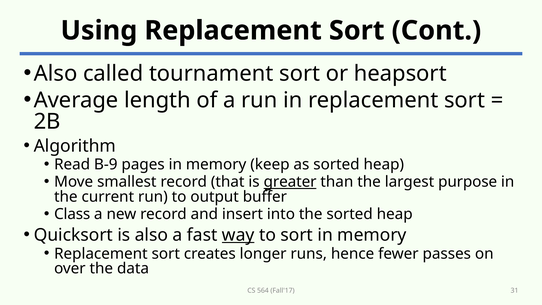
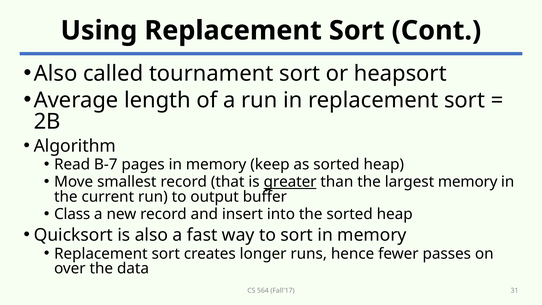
B-9: B-9 -> B-7 (106, 165)
largest purpose: purpose -> memory (468, 182)
way underline: present -> none (238, 235)
